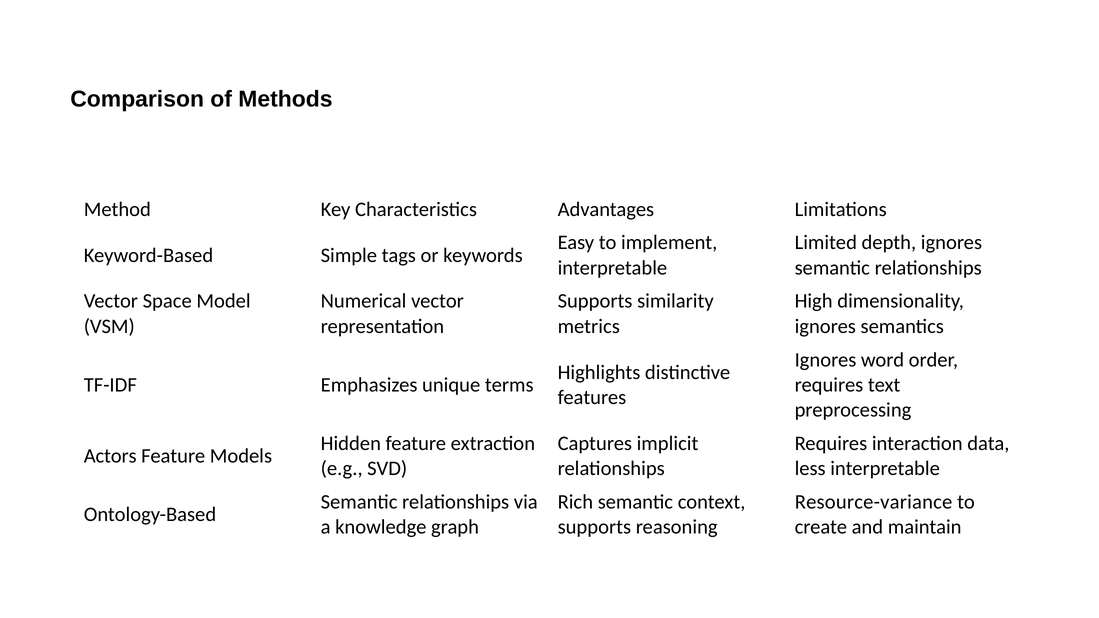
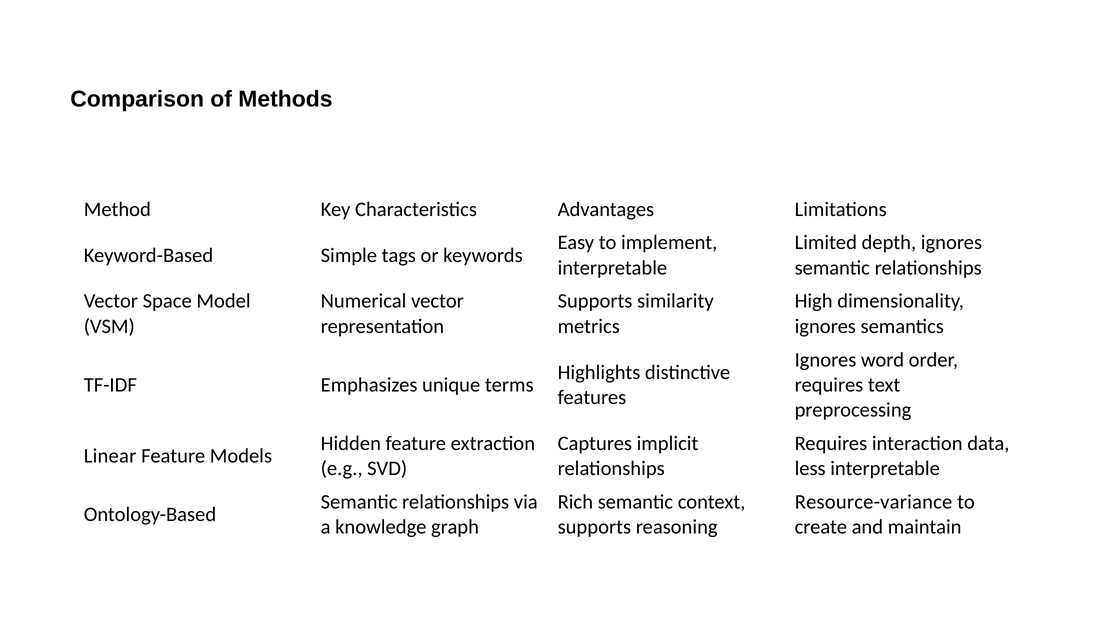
Actors: Actors -> Linear (110, 456)
